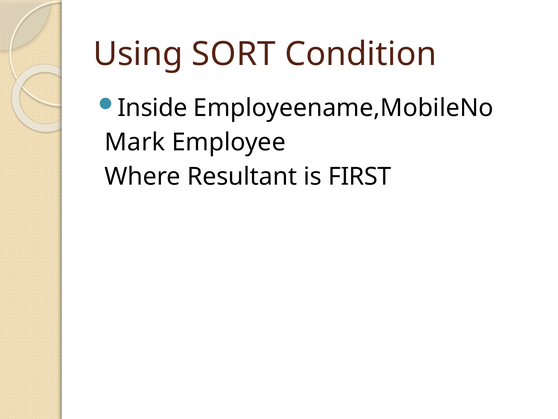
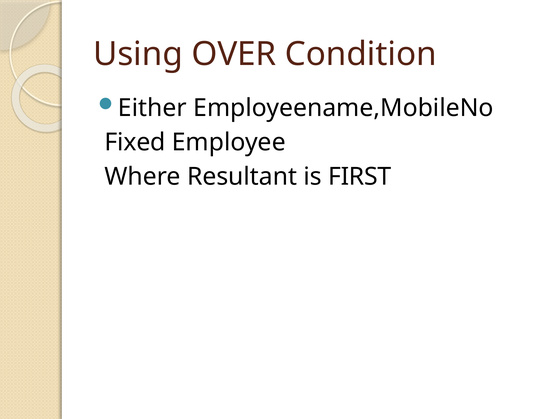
SORT: SORT -> OVER (234, 54)
Inside: Inside -> Either (152, 108)
Mark: Mark -> Fixed (135, 142)
